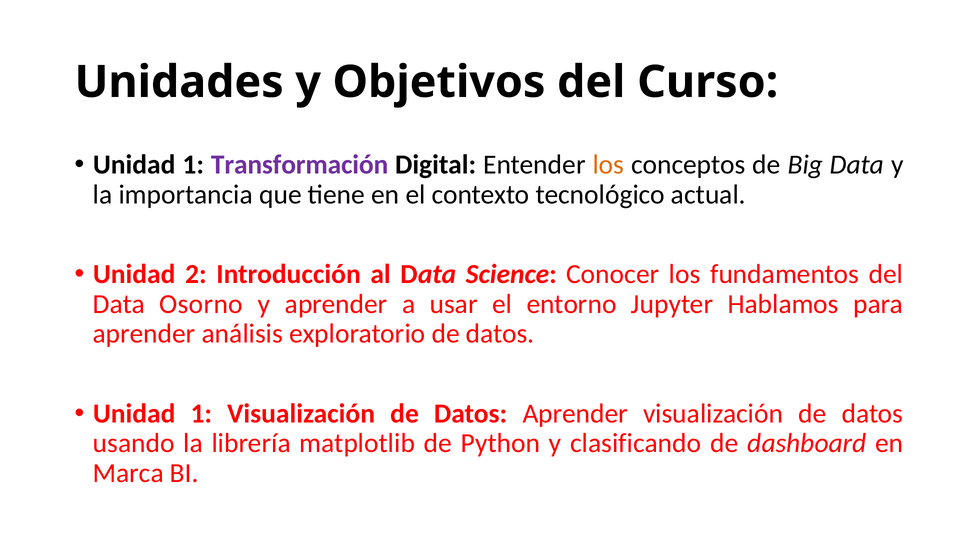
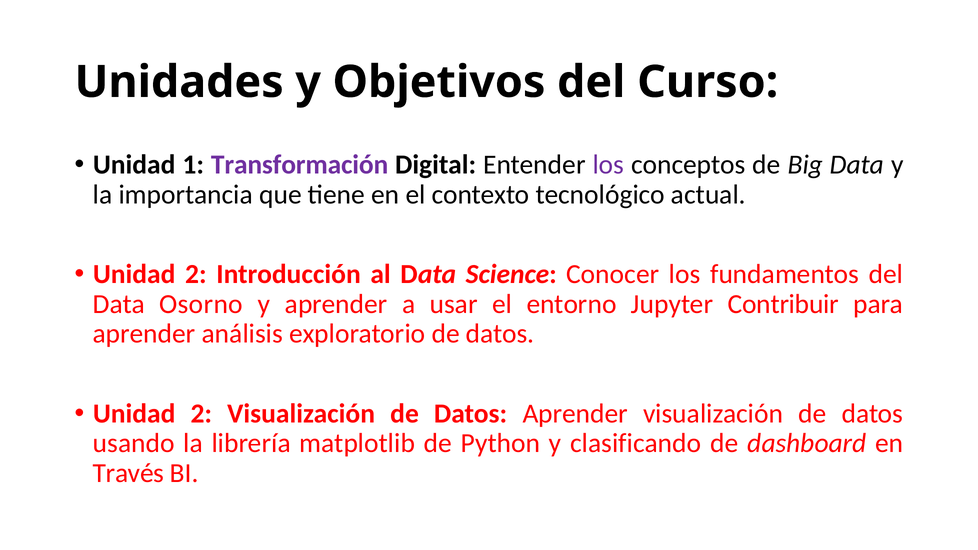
los colour: orange -> purple (608, 165)
Hablamos: Hablamos -> Contribuir (783, 304)
1: 1 -> 2 (201, 414)
Marca: Marca -> Través (128, 473)
